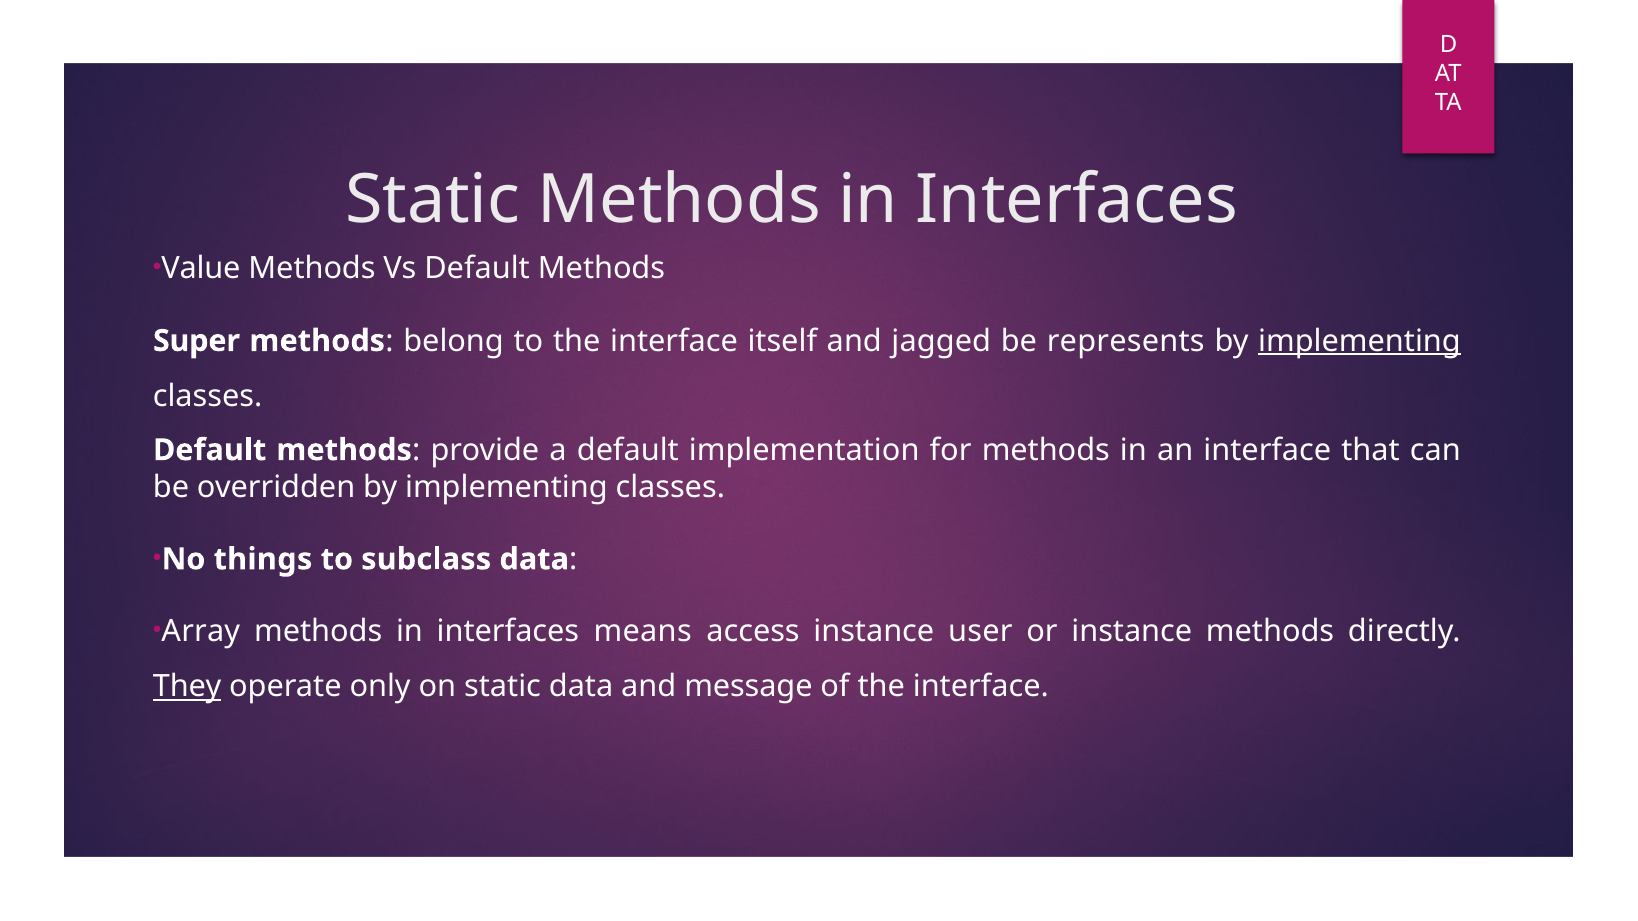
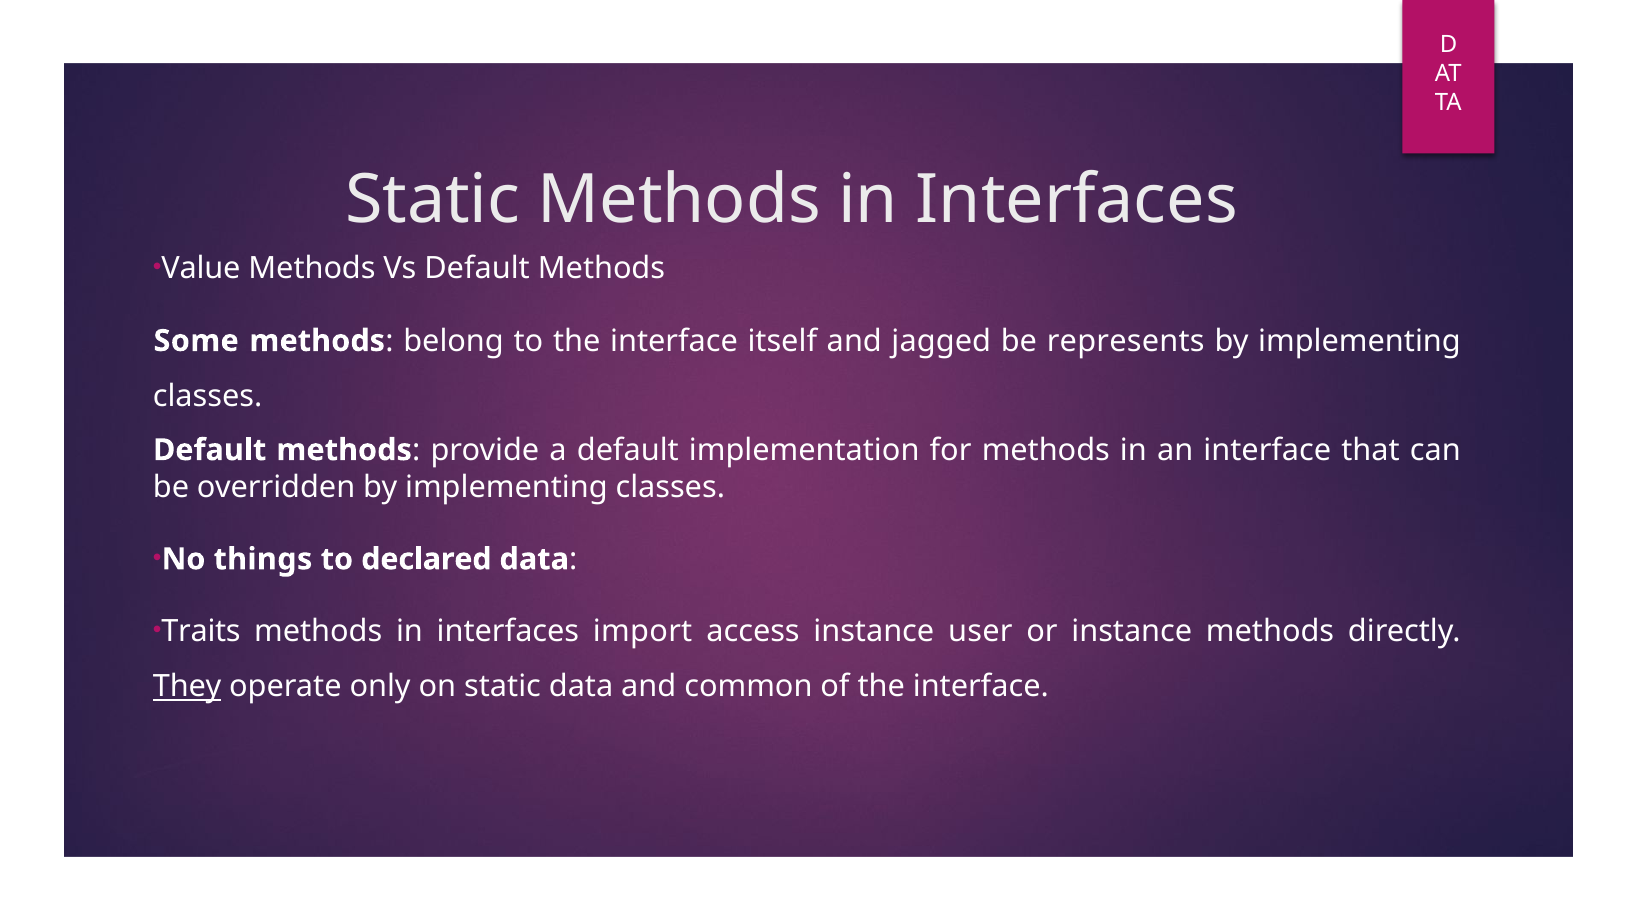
Super: Super -> Some (196, 341)
implementing underline: present -> none (1360, 341)
subclass: subclass -> declared (426, 559)
Array: Array -> Traits (201, 632)
means: means -> import (643, 632)
message: message -> common (748, 687)
